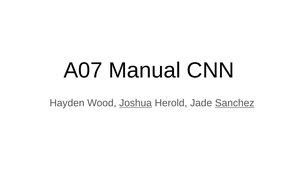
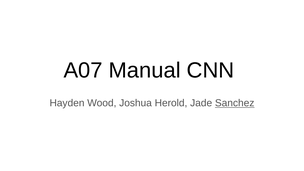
Joshua underline: present -> none (136, 103)
